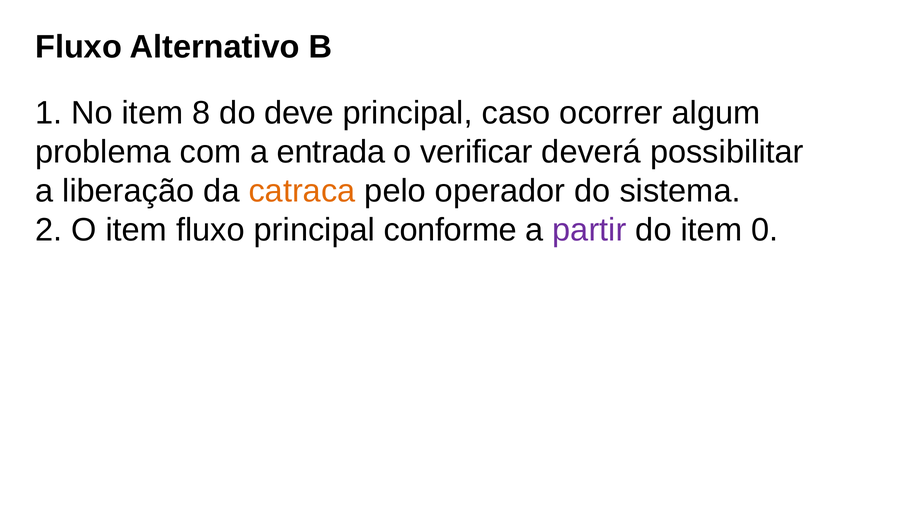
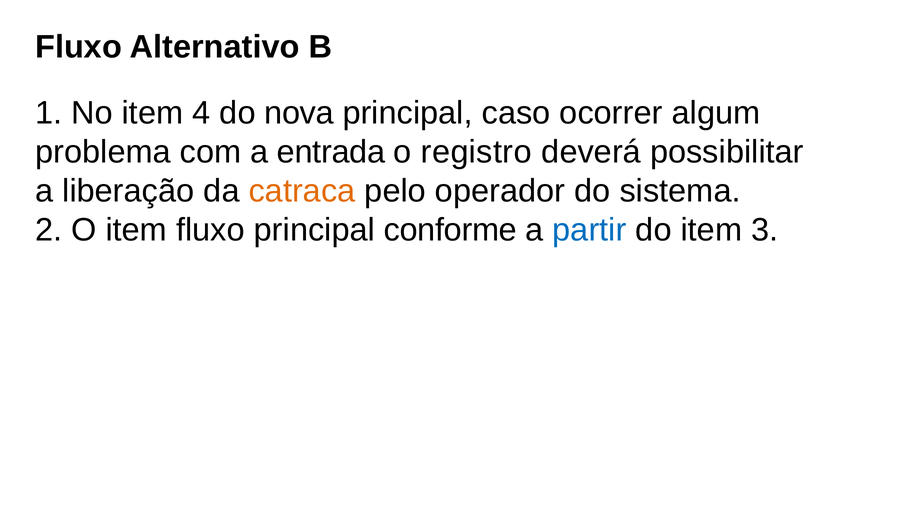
8: 8 -> 4 (201, 113)
deve: deve -> nova (299, 113)
verificar: verificar -> registro (476, 152)
partir colour: purple -> blue (589, 230)
0: 0 -> 3 (765, 230)
